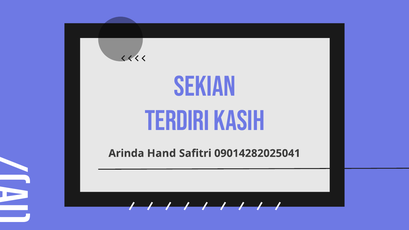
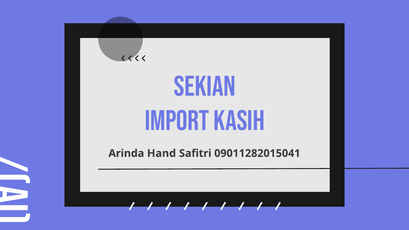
terdiri: terdiri -> import (177, 121)
09014282025041: 09014282025041 -> 09011282015041 (257, 153)
